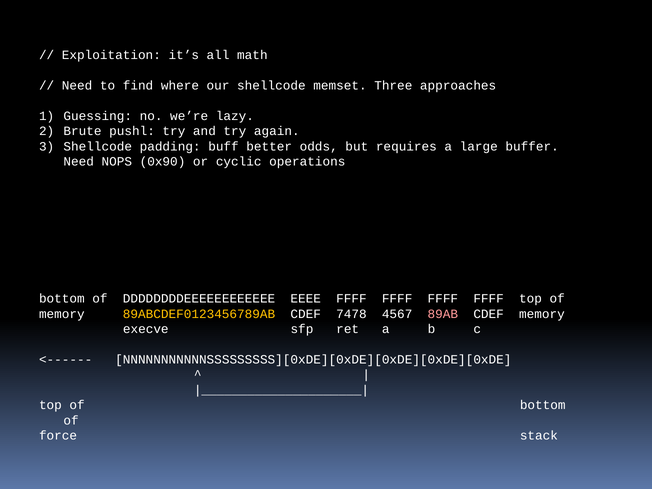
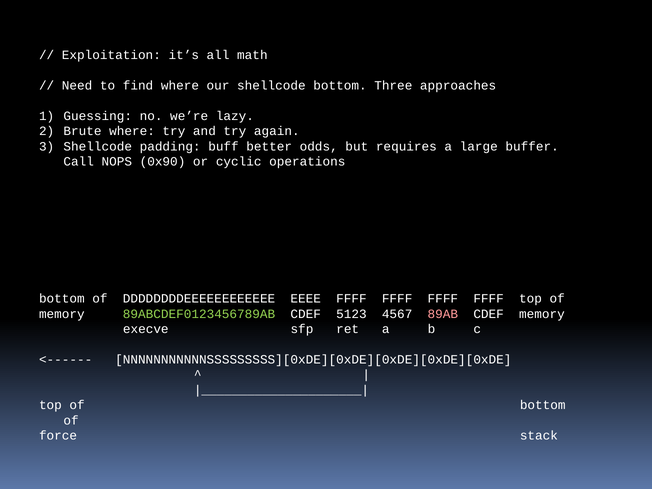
shellcode memset: memset -> bottom (340, 86)
Brute pushl: pushl -> where (132, 131)
Need: Need -> Call (79, 162)
89ABCDEF0123456789AB colour: yellow -> light green (199, 314)
7478: 7478 -> 5123 (351, 314)
